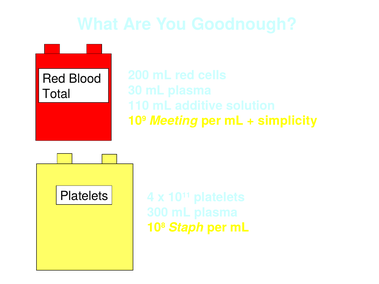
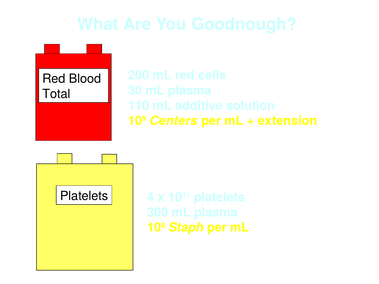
Meeting: Meeting -> Centers (174, 121)
simplicity: simplicity -> extension (288, 121)
